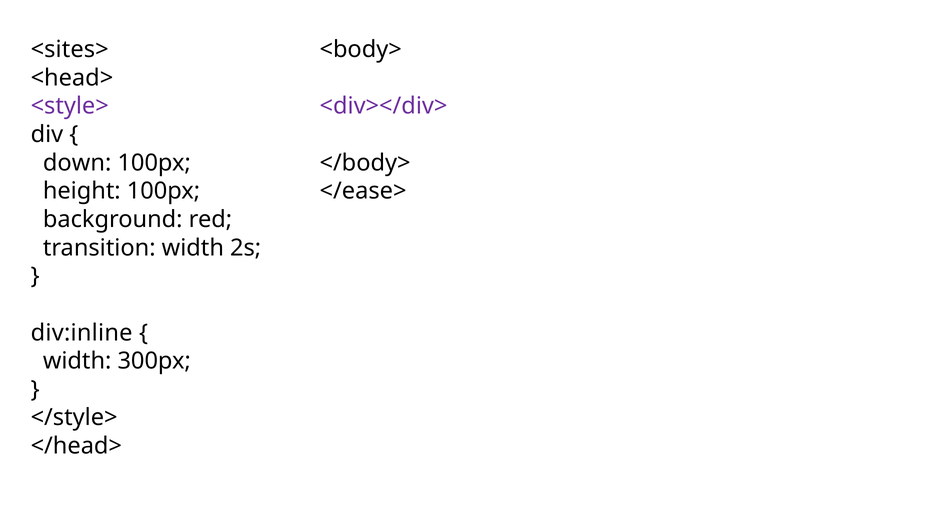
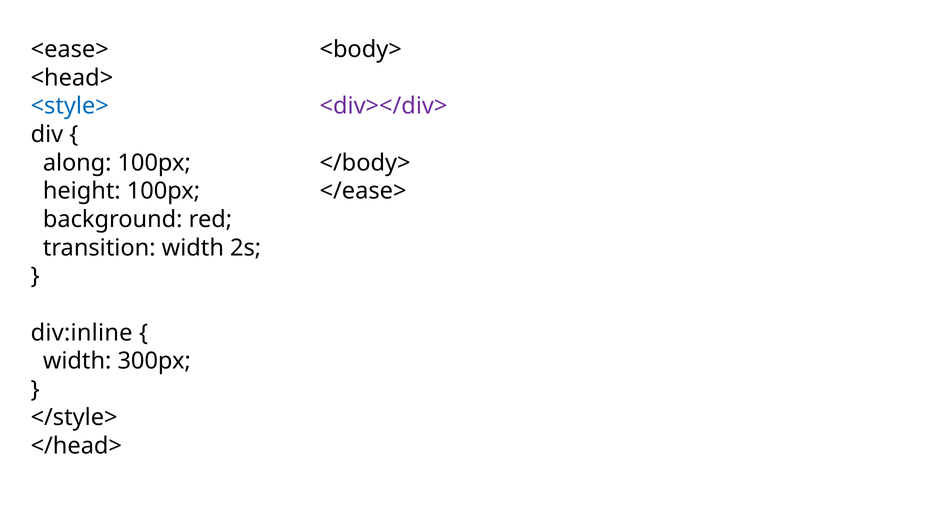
<sites>: <sites> -> <ease> (70, 50)
<style> colour: purple -> blue (70, 106)
down: down -> along (77, 163)
